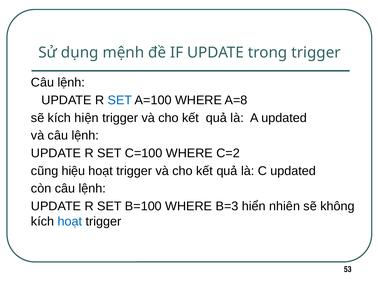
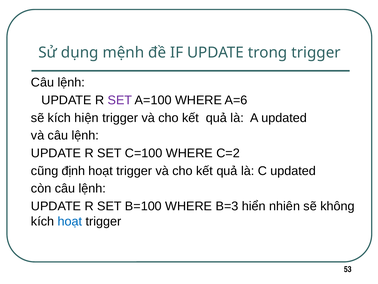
SET colour: blue -> purple (120, 100)
A=8: A=8 -> A=6 (236, 100)
hiệu: hiệu -> định (73, 171)
